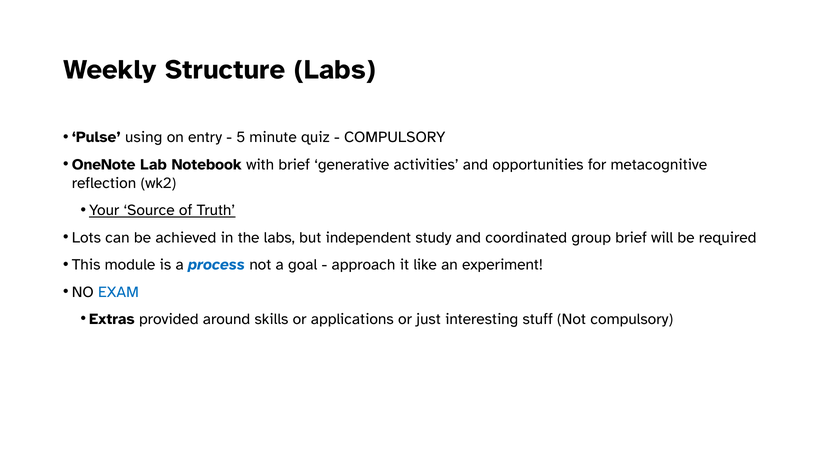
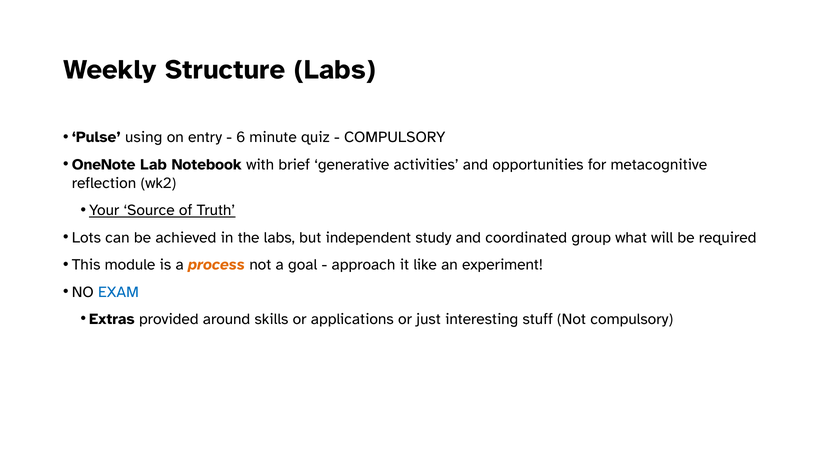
5: 5 -> 6 (241, 137)
group brief: brief -> what (631, 238)
process colour: blue -> orange (217, 265)
